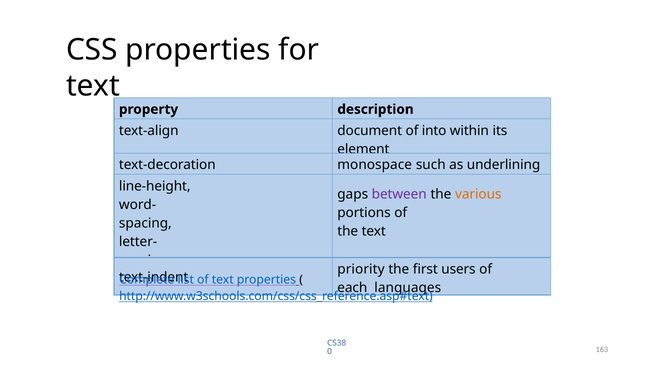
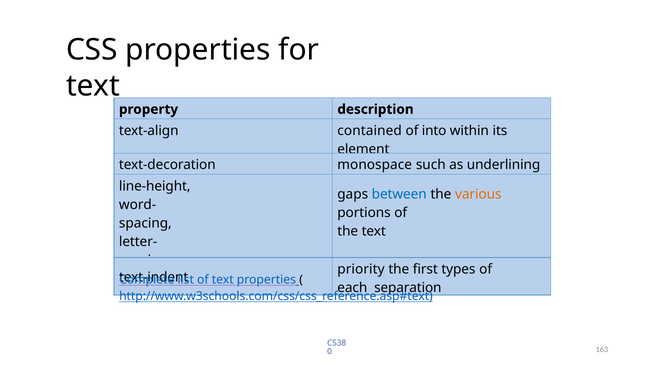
document: document -> contained (370, 131)
between colour: purple -> blue (399, 194)
users: users -> types (458, 270)
languages: languages -> separation (408, 288)
